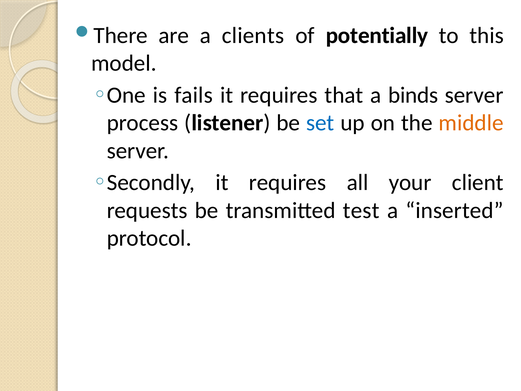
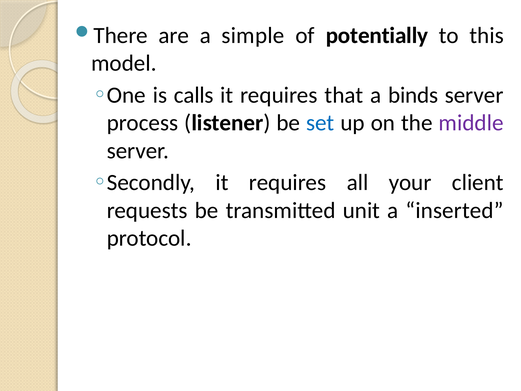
clients: clients -> simple (253, 35)
fails: fails -> calls (194, 95)
middle colour: orange -> purple (471, 123)
test: test -> unit (361, 210)
